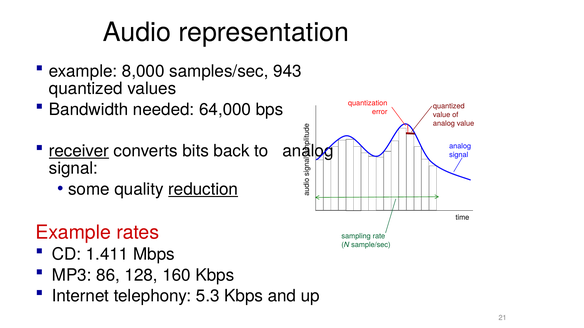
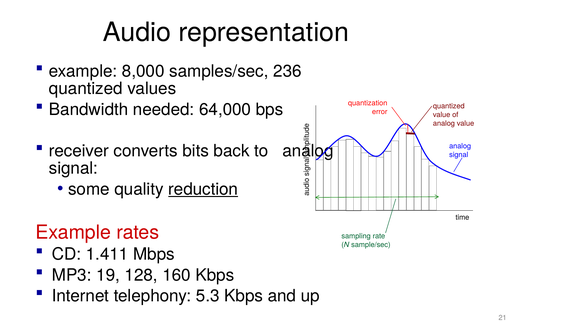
943: 943 -> 236 (287, 71)
receiver underline: present -> none (79, 151)
86: 86 -> 19 (108, 276)
